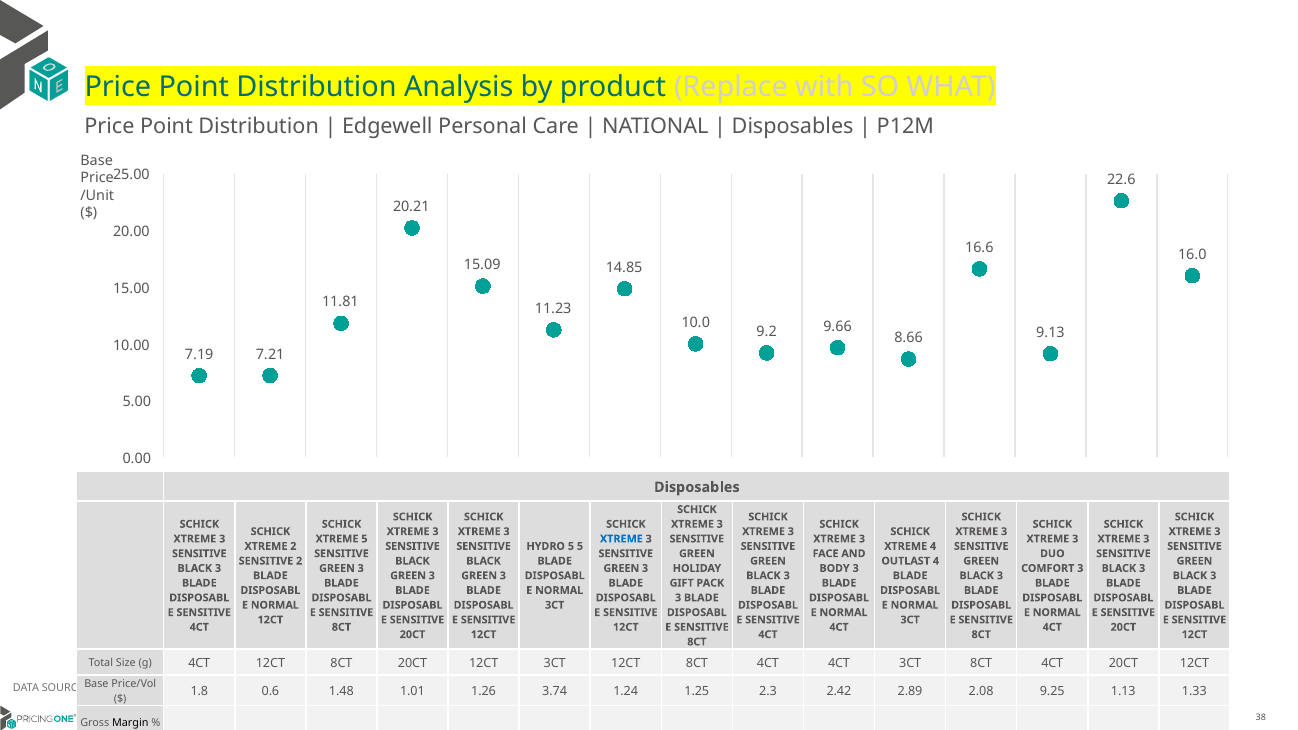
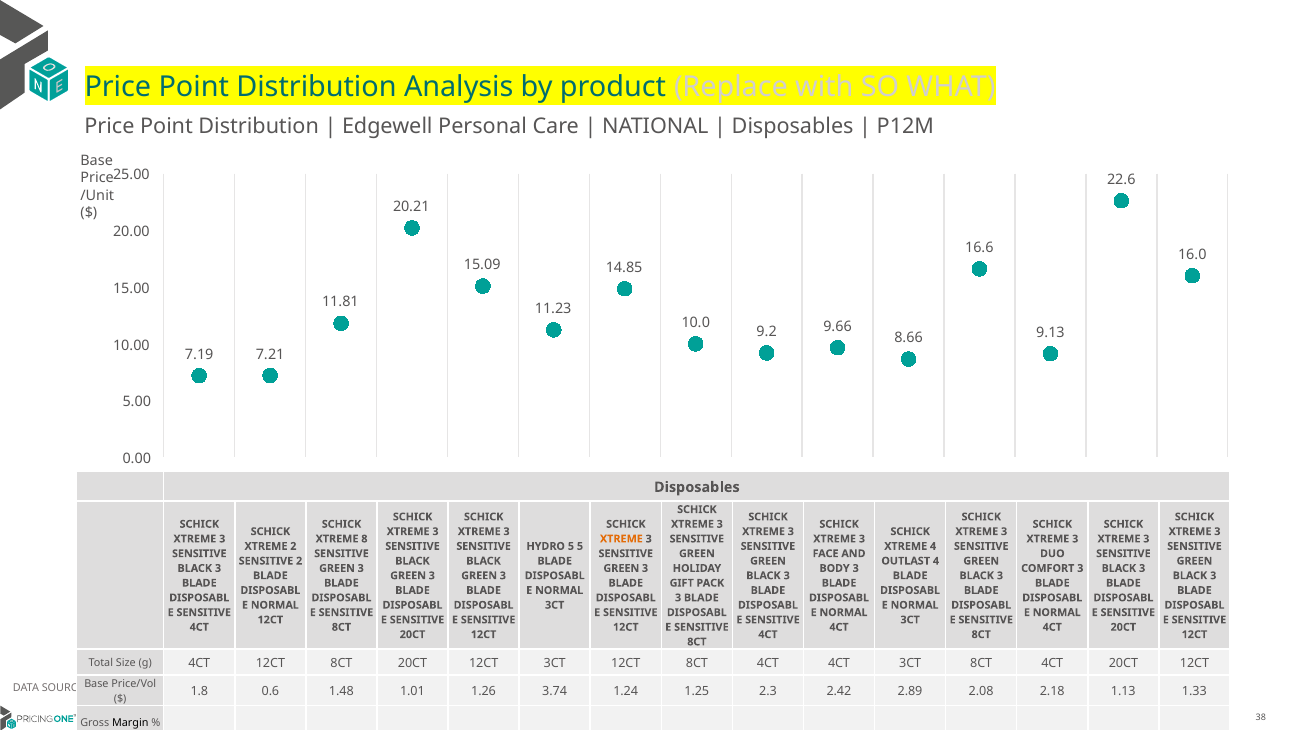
XTREME 5: 5 -> 8 (364, 539)
XTREME colour: blue -> orange (621, 539)
9.25: 9.25 -> 2.18 (1052, 692)
